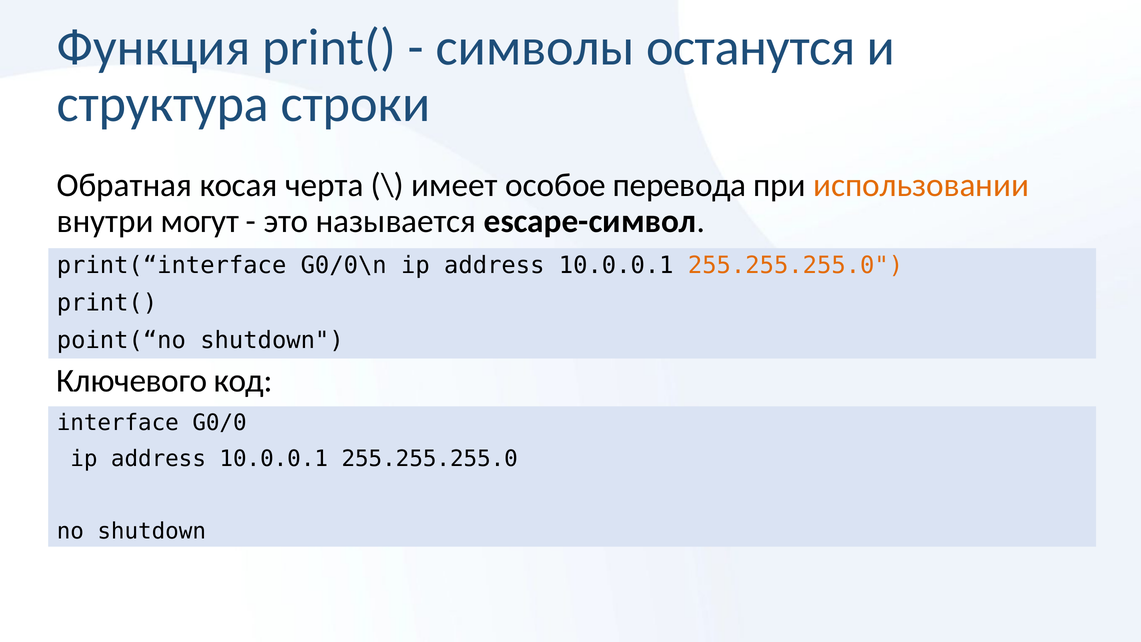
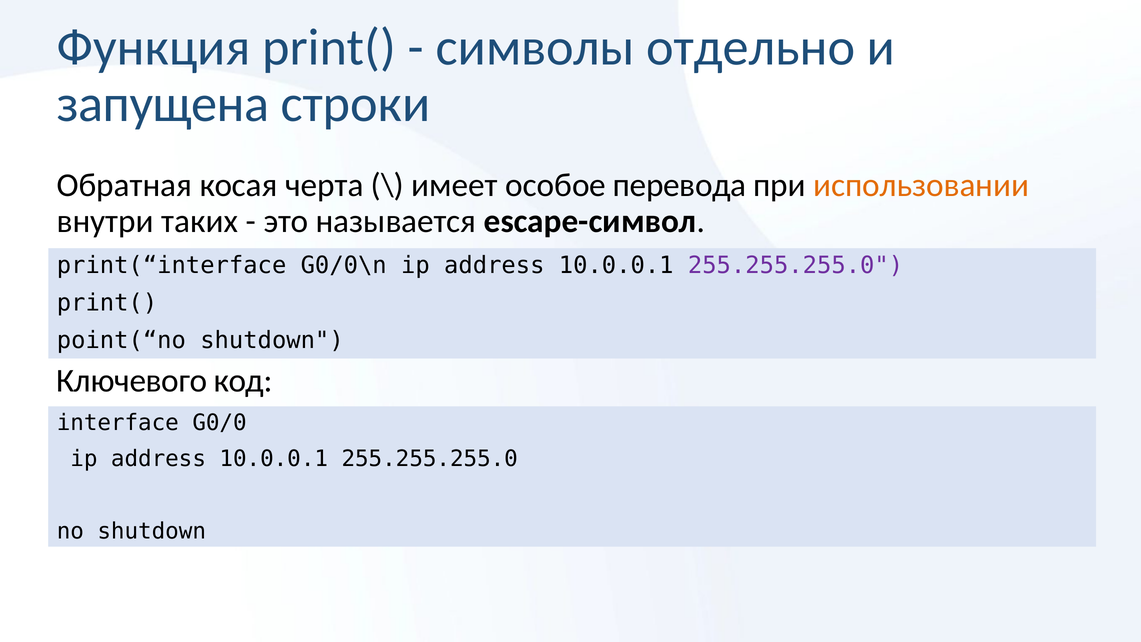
останутся: останутся -> отдельно (751, 48)
структура: структура -> запущена (163, 104)
могут: могут -> таких (200, 221)
255.255.255.0 colour: orange -> purple (796, 265)
